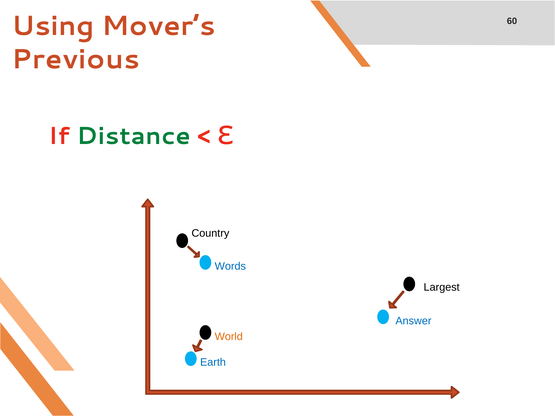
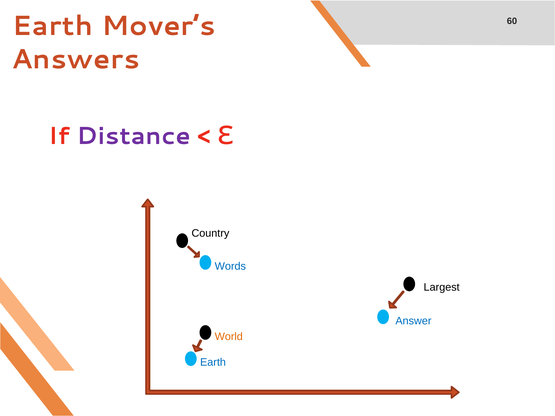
Using: Using -> Earth (53, 26)
Previous: Previous -> Answers (76, 59)
Distance colour: green -> purple (134, 136)
